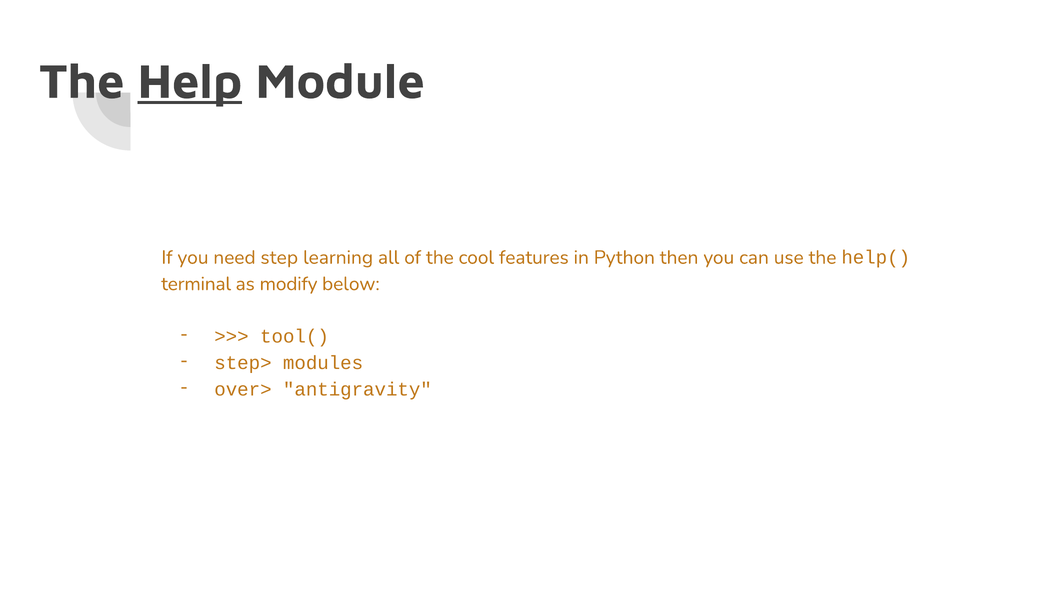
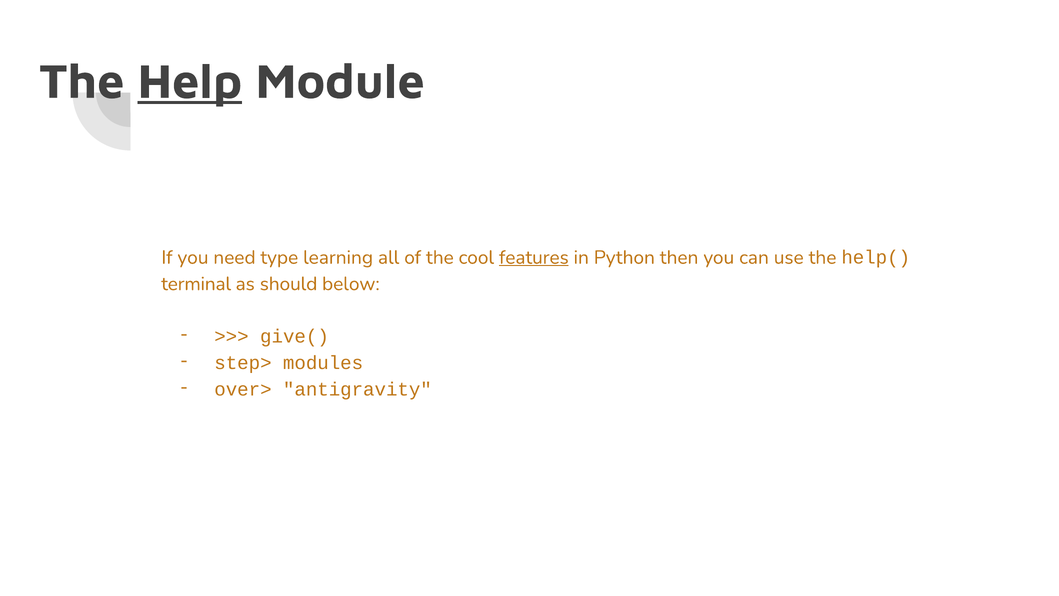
step: step -> type (279, 257)
features underline: none -> present (534, 257)
modify: modify -> should (289, 284)
tool(: tool( -> give( (294, 336)
